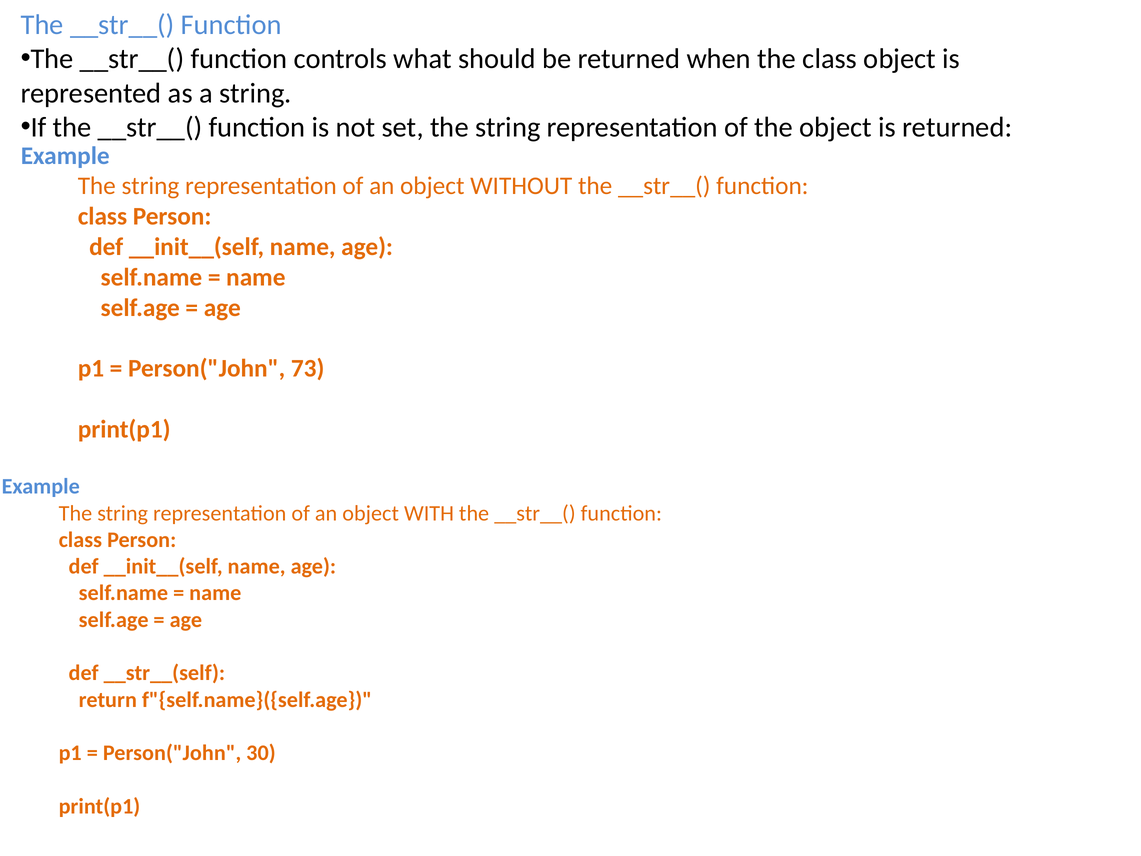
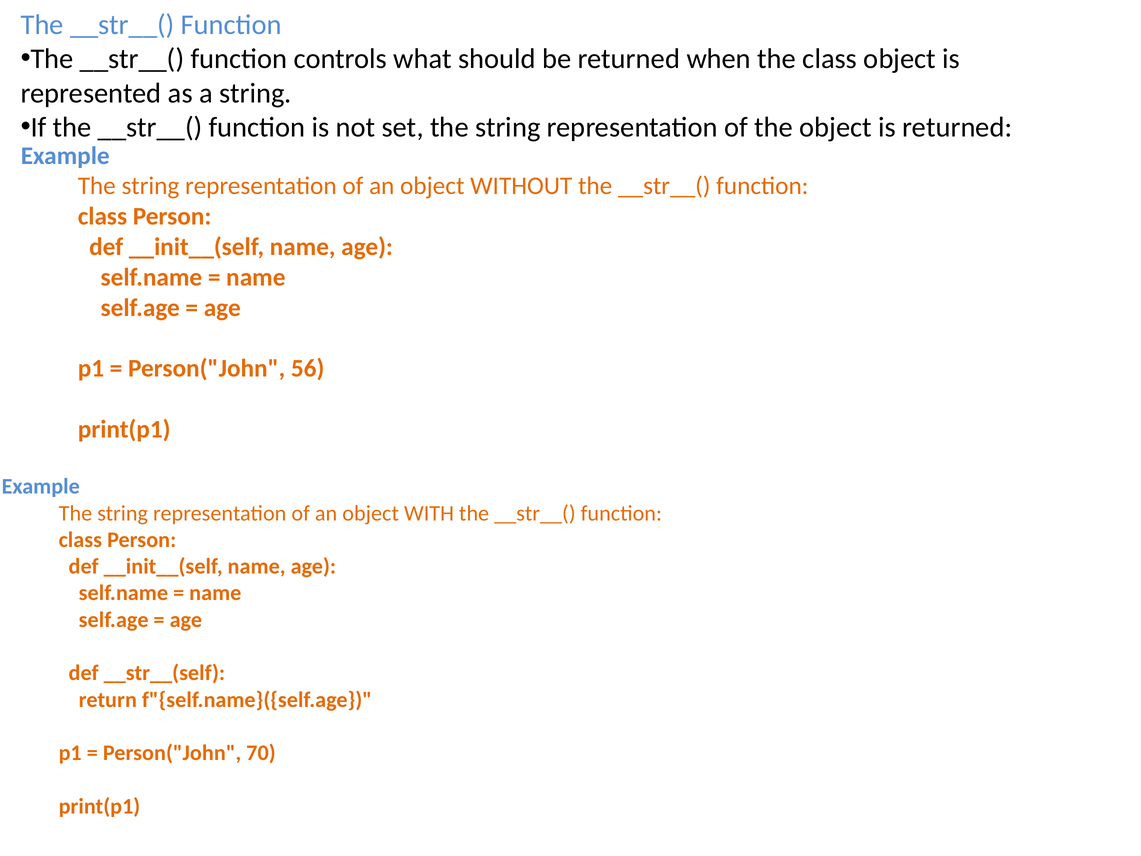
73: 73 -> 56 (308, 369)
30: 30 -> 70 (261, 753)
